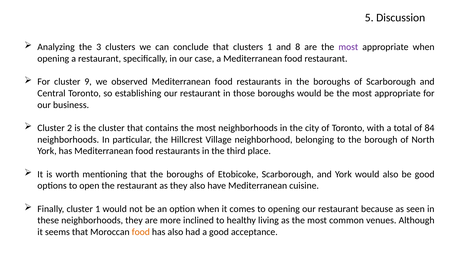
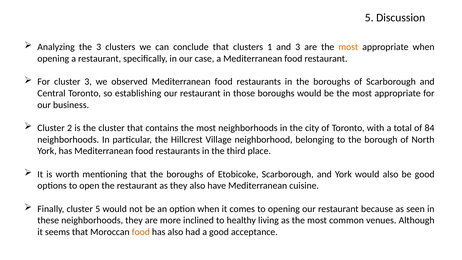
and 8: 8 -> 3 (298, 47)
most colour: purple -> orange (348, 47)
cluster 9: 9 -> 3 (88, 82)
cluster 1: 1 -> 5 (98, 209)
